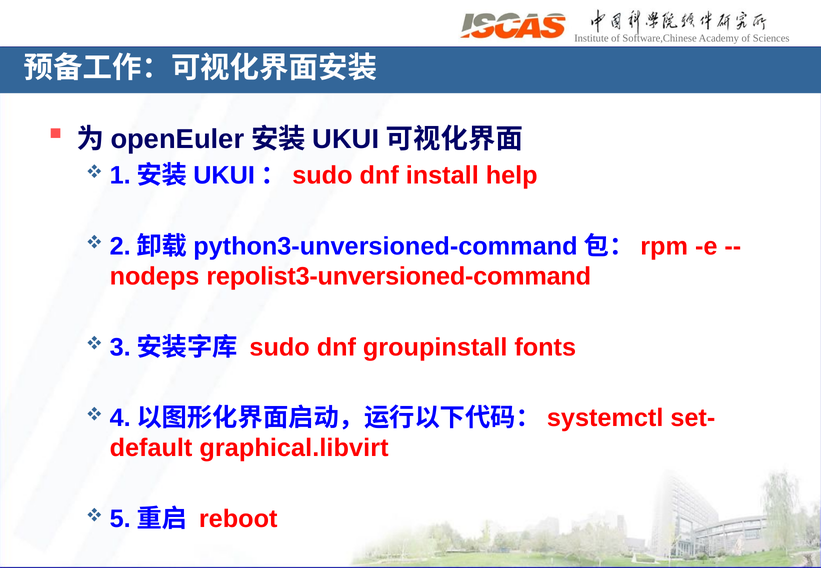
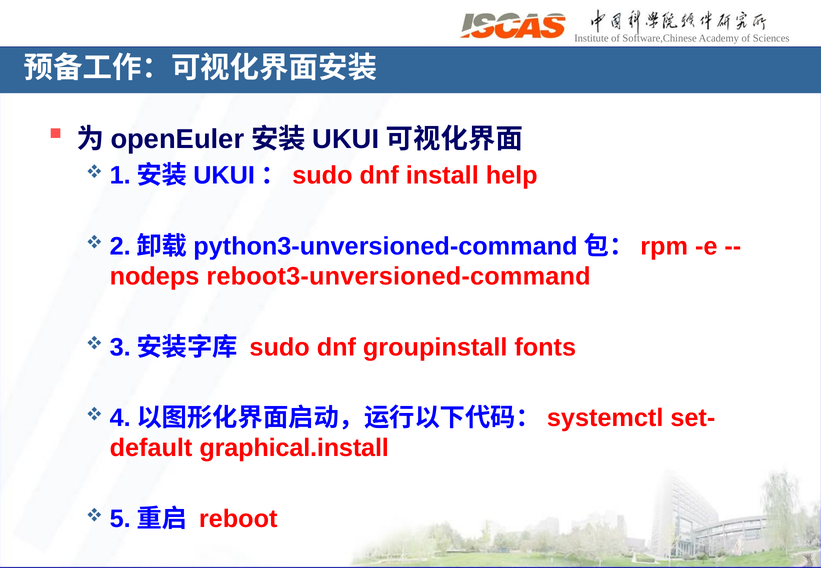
repolist3-unversioned-command: repolist3-unversioned-command -> reboot3-unversioned-command (398, 277)
graphical.libvirt: graphical.libvirt -> graphical.install (294, 448)
